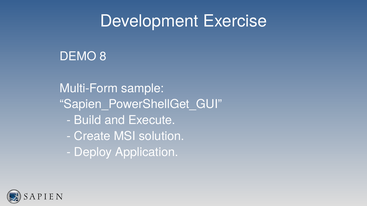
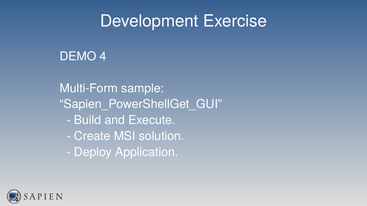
8: 8 -> 4 (103, 56)
